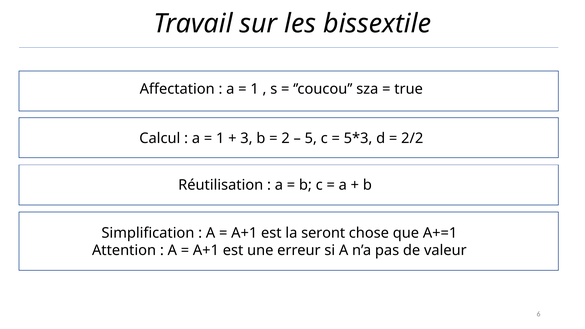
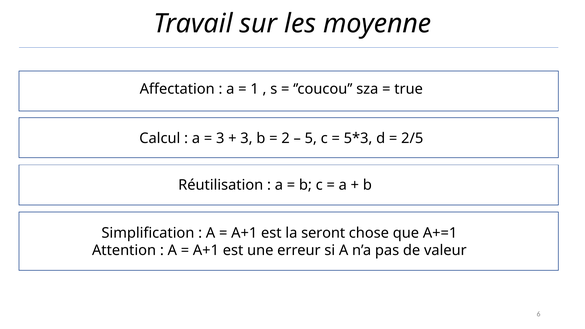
bissextile: bissextile -> moyenne (377, 24)
1: 1 -> 3 (220, 138)
2/2: 2/2 -> 2/5 (412, 138)
